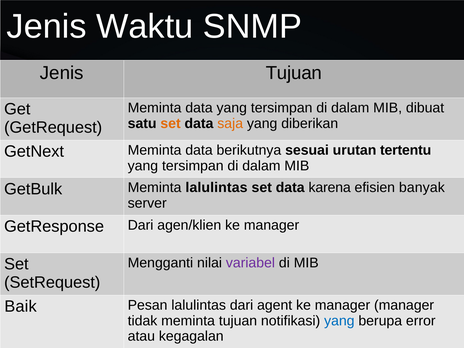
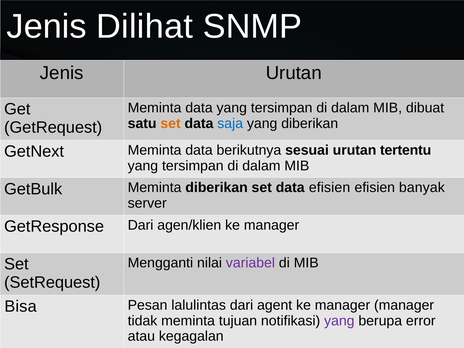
Waktu: Waktu -> Dilihat (145, 27)
Jenis Tujuan: Tujuan -> Urutan (294, 73)
saja colour: orange -> blue (230, 123)
Meminta lalulintas: lalulintas -> diberikan (217, 188)
data karena: karena -> efisien (330, 188)
Baik: Baik -> Bisa (21, 306)
yang colour: blue -> purple (339, 321)
